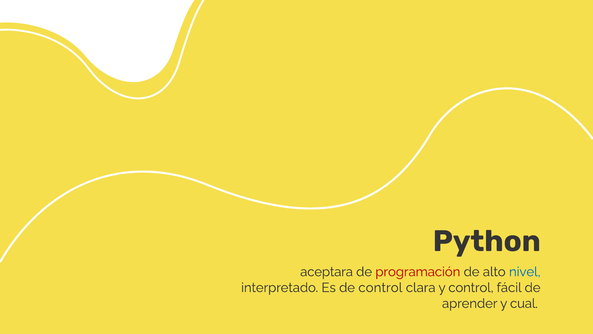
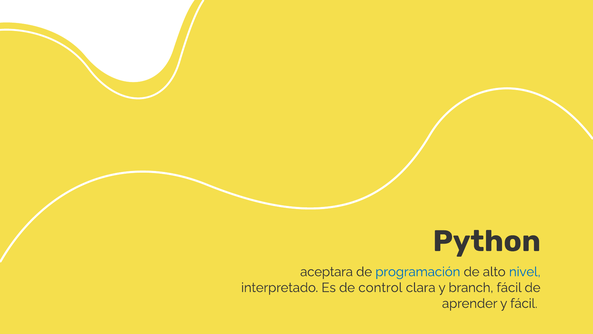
programación colour: red -> blue (418, 271)
y control: control -> branch (471, 287)
y cual: cual -> fácil (524, 303)
